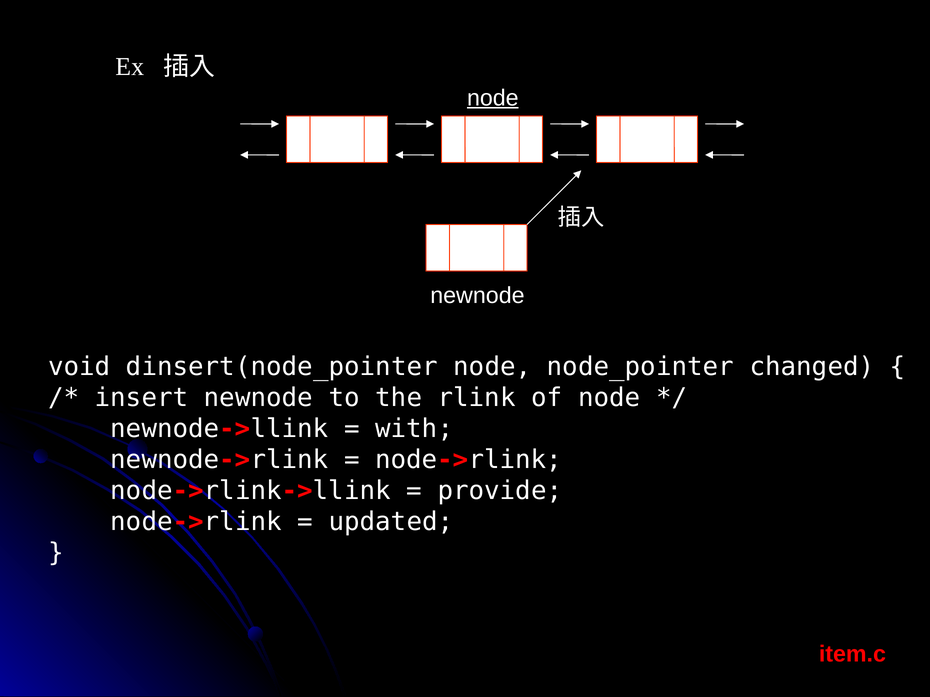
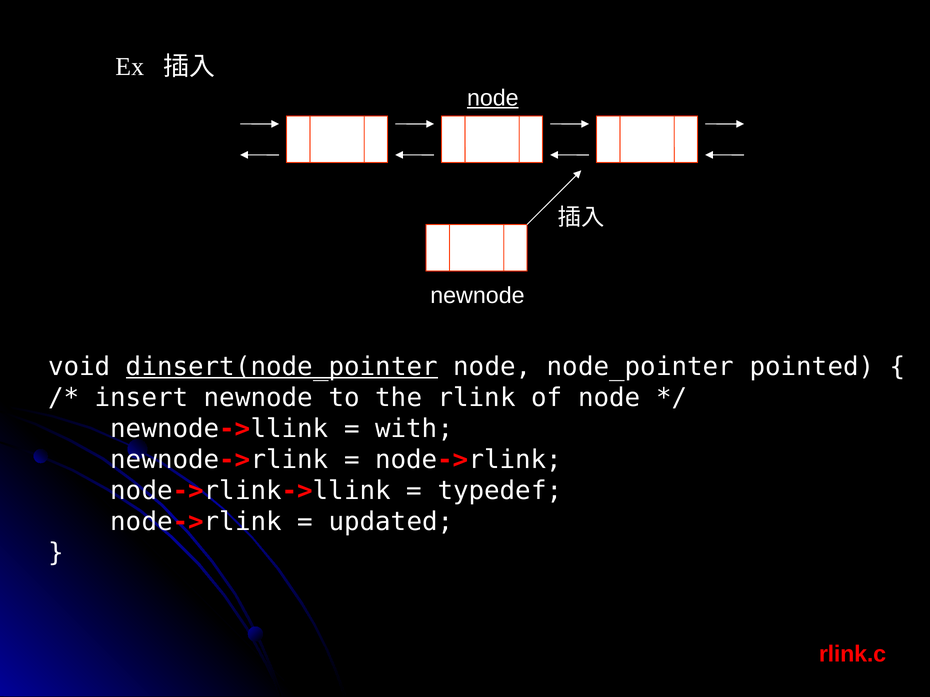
dinsert(node_pointer underline: none -> present (282, 367)
changed: changed -> pointed (812, 367)
provide: provide -> typedef (500, 491)
item.c: item.c -> rlink.c (853, 654)
